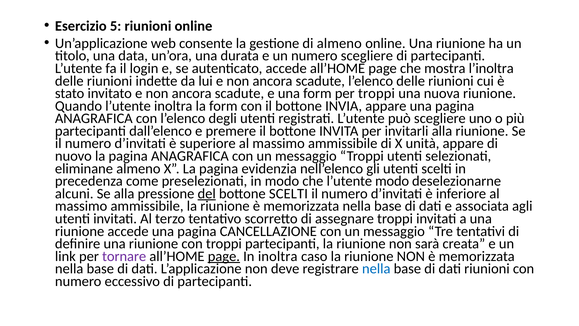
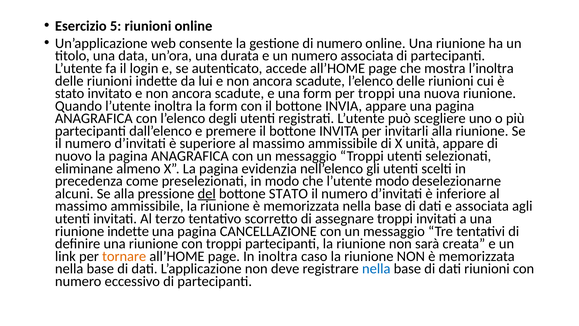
di almeno: almeno -> numero (339, 43)
numero scegliere: scegliere -> associata (367, 56)
bottone SCELTI: SCELTI -> STATO (288, 193)
riunione accede: accede -> indette (128, 231)
tornare colour: purple -> orange (124, 256)
page underline: present -> none (224, 256)
